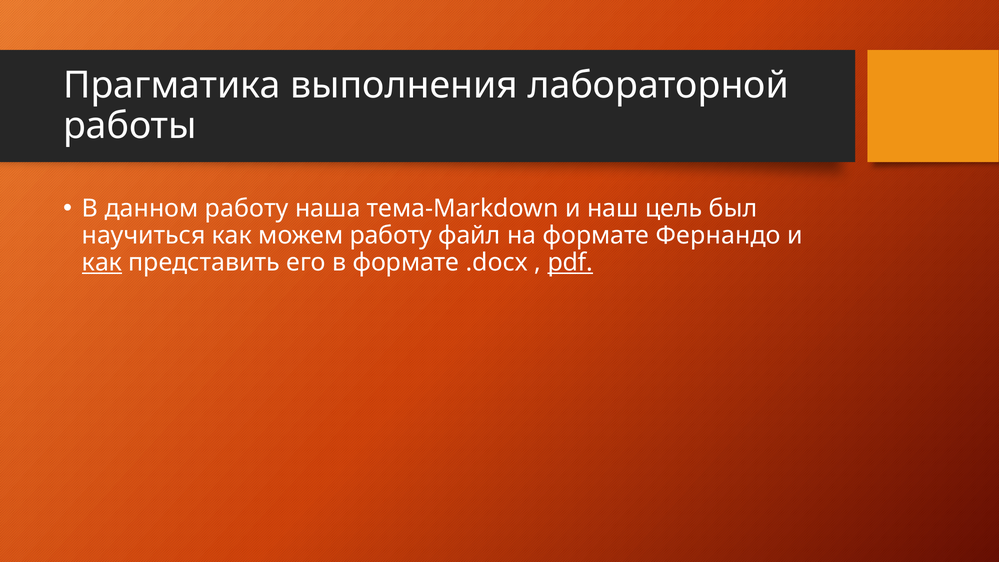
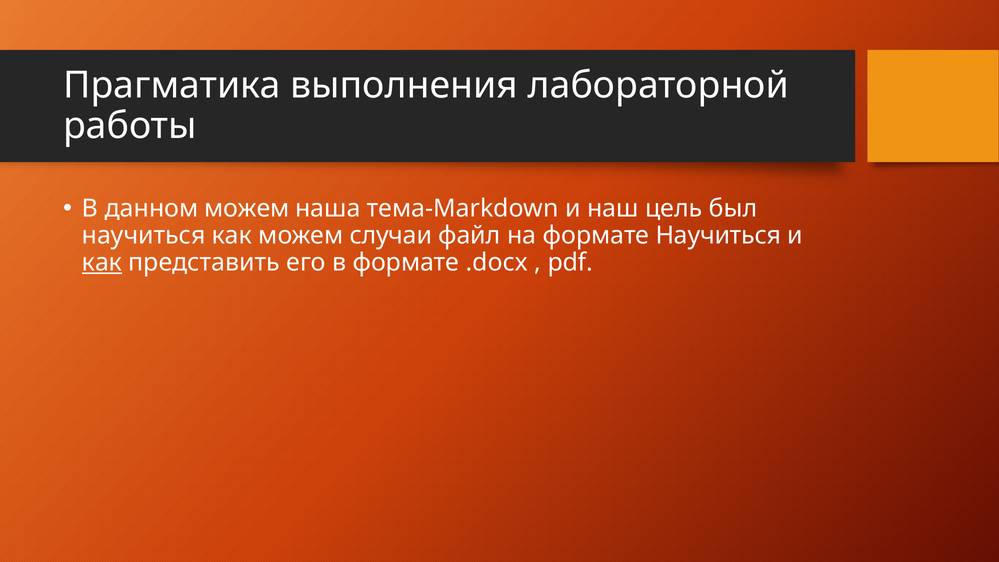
данном работу: работу -> можем (247, 209)
можем работу: работу -> случаи (391, 236)
формате Фернандо: Фернандо -> Научиться (718, 236)
pdf underline: present -> none (570, 262)
